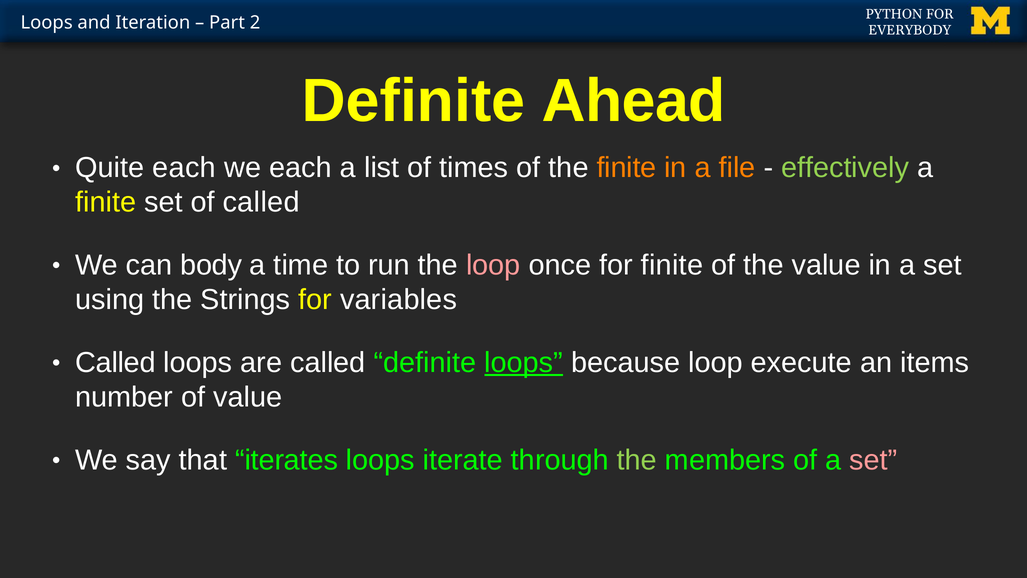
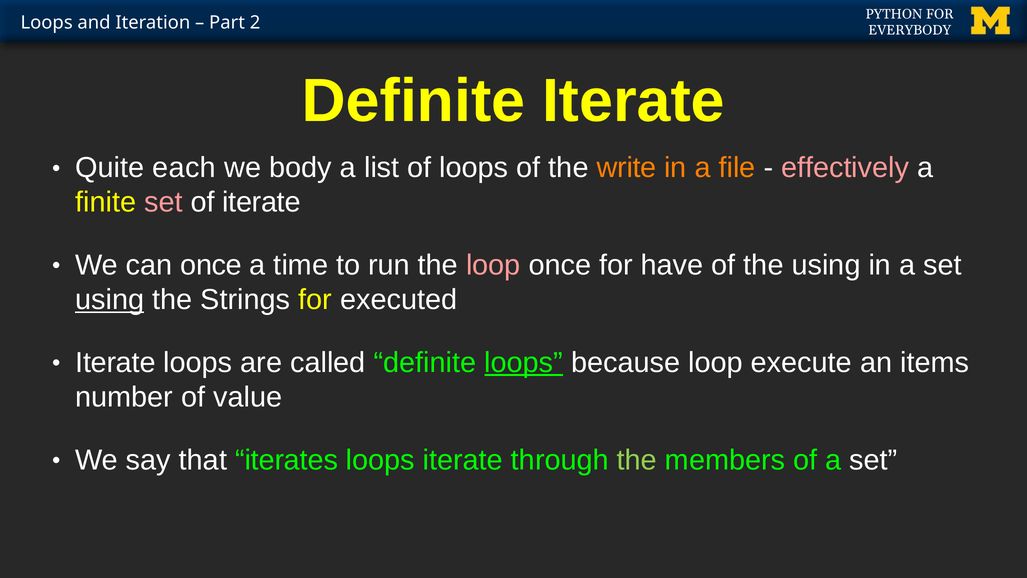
Definite Ahead: Ahead -> Iterate (633, 101)
we each: each -> body (301, 168)
of times: times -> loops (474, 168)
the finite: finite -> write (627, 168)
effectively colour: light green -> pink (845, 168)
set colour: white -> pink (163, 202)
of called: called -> iterate (261, 202)
can body: body -> once (211, 265)
for finite: finite -> have (672, 265)
the value: value -> using (826, 265)
using underline: none -> present (110, 300)
variables: variables -> executed (399, 300)
Called: Called -> Iterate (115, 362)
set colour: pink -> white (874, 460)
